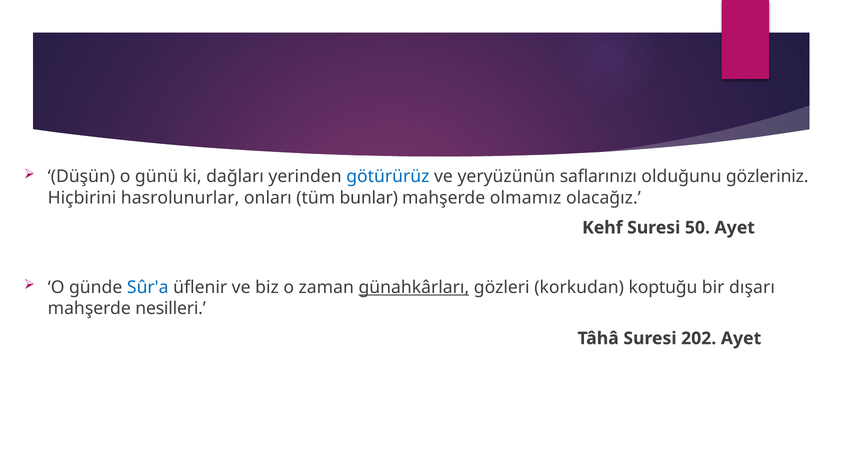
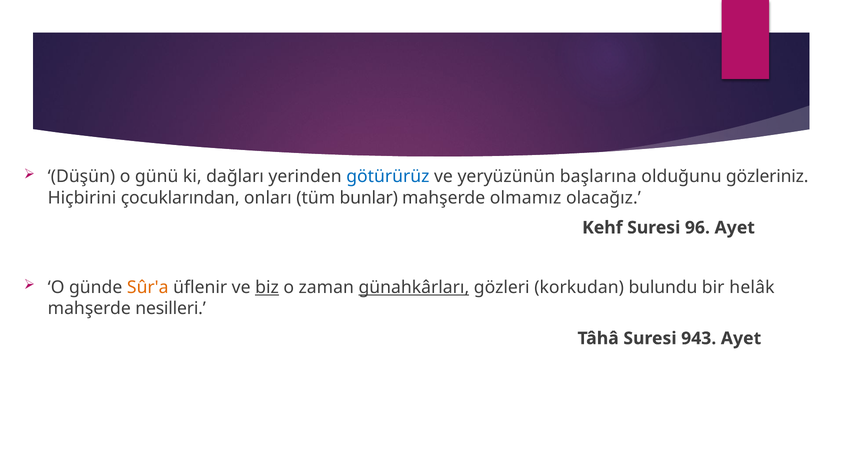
saflarınızı: saflarınızı -> başlarına (598, 177)
hasrolunurlar: hasrolunurlar -> çocuklarından (180, 198)
50: 50 -> 96 (697, 228)
Sûr'a colour: blue -> orange (148, 288)
biz underline: none -> present (267, 288)
koptuğu: koptuğu -> bulundu (663, 288)
dışarı: dışarı -> helâk (752, 288)
202: 202 -> 943 (699, 339)
